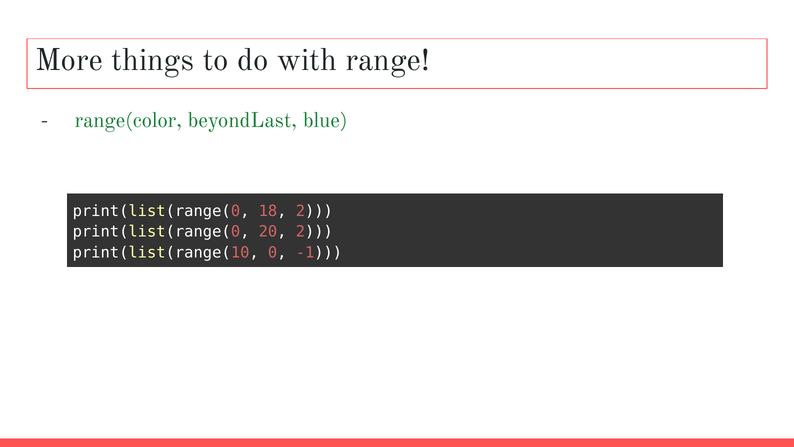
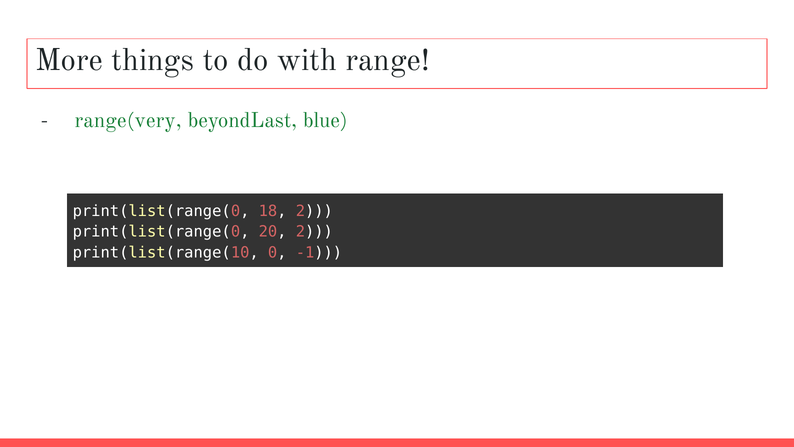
range(color: range(color -> range(very (128, 120)
